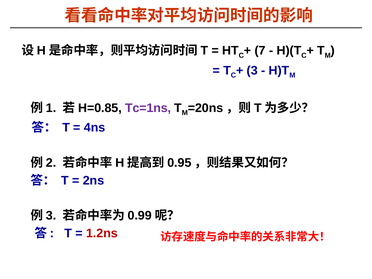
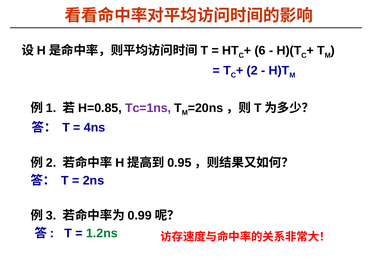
7: 7 -> 6 (260, 51)
3: 3 -> 2 (252, 70)
1.2ns colour: red -> green (102, 233)
